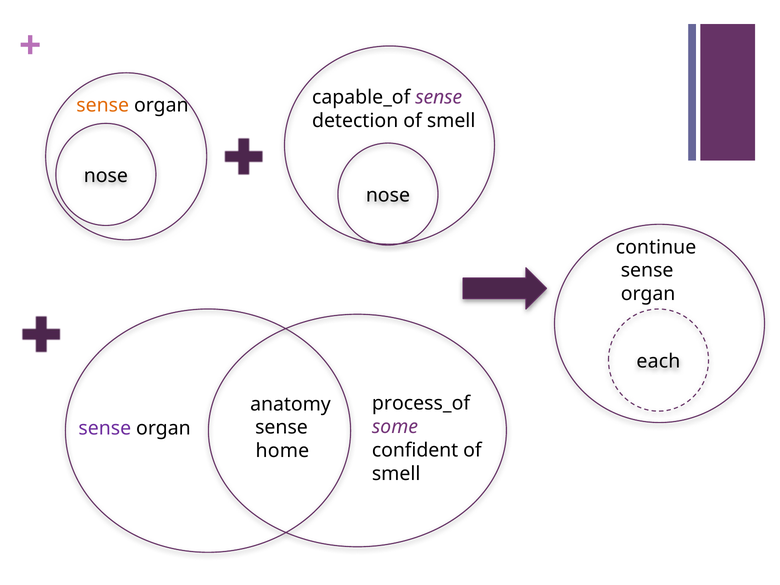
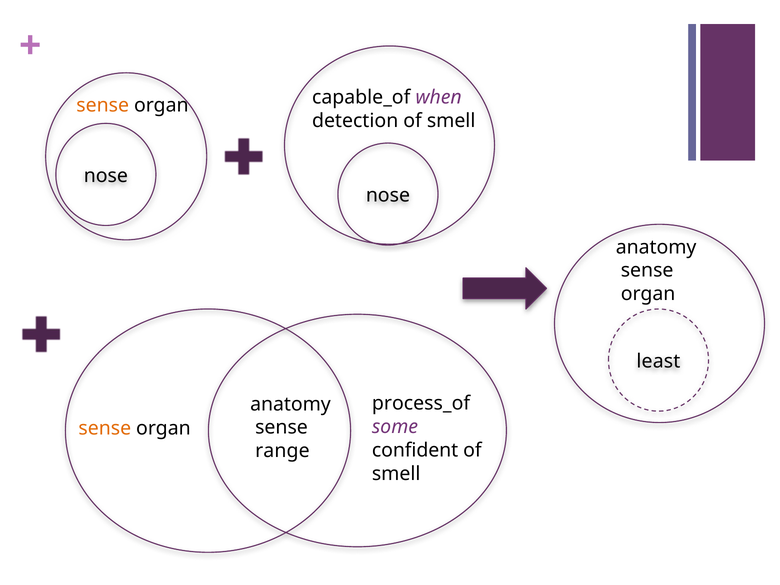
capable_of sense: sense -> when (439, 98)
continue: continue -> anatomy (656, 247)
each: each -> least (658, 361)
sense colour: purple -> orange (105, 428)
home: home -> range (282, 451)
